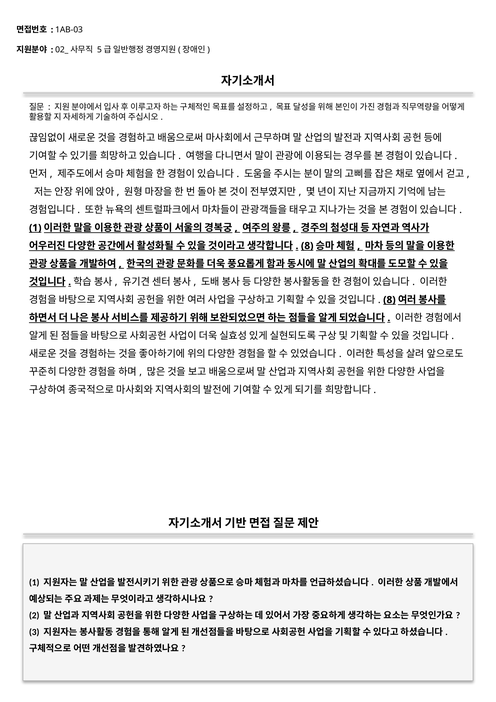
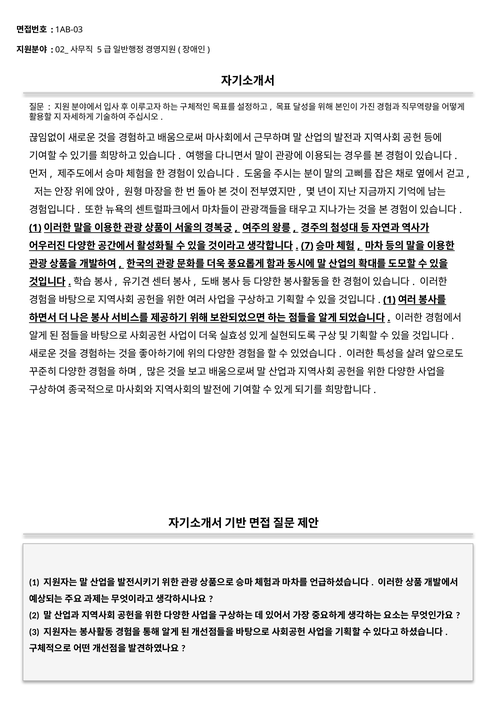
8: 8 -> 7 (307, 246)
8: 8 -> 1 (389, 300)
